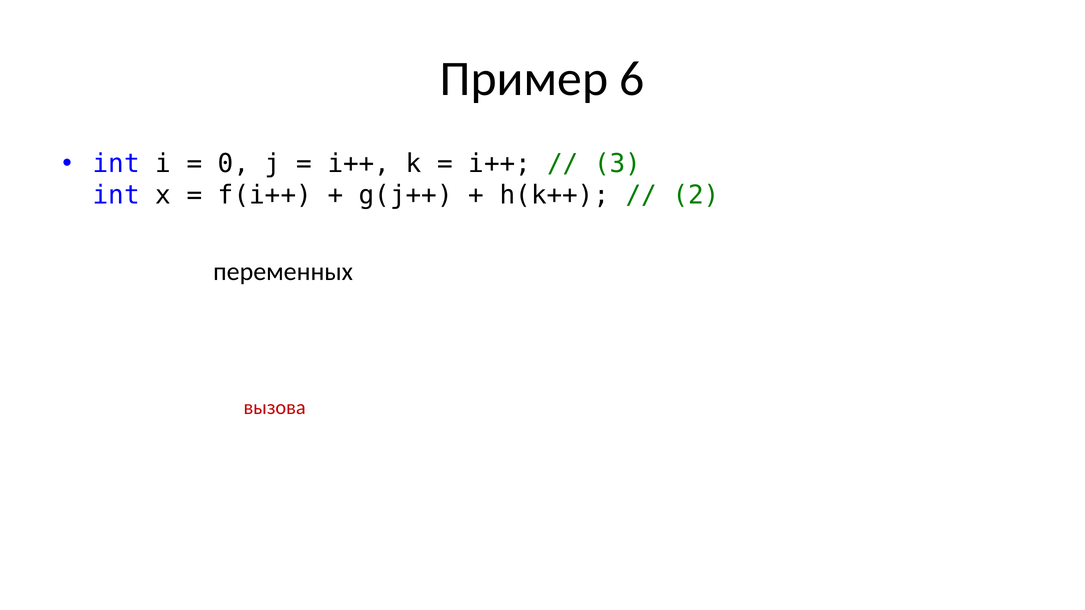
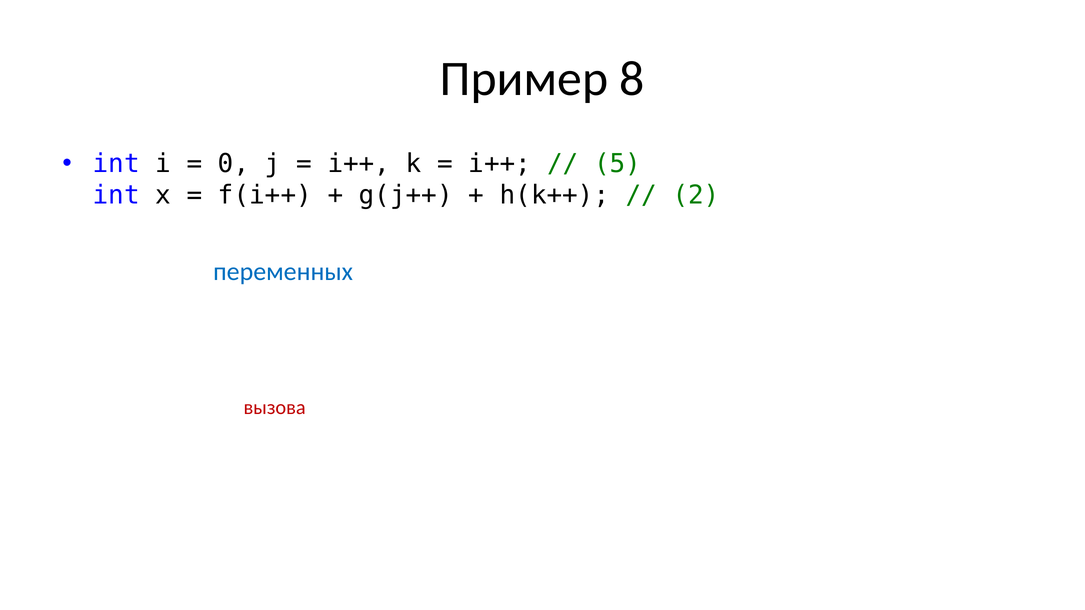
6: 6 -> 8 (632, 79)
3: 3 -> 5 (618, 164)
переменных colour: black -> blue (283, 272)
